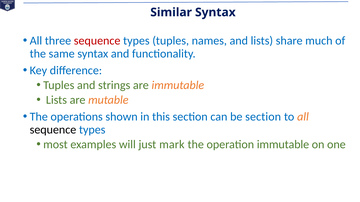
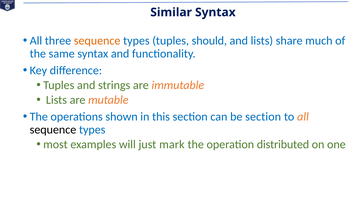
sequence colour: red -> orange (97, 41)
names: names -> should (209, 41)
operation immutable: immutable -> distributed (283, 145)
